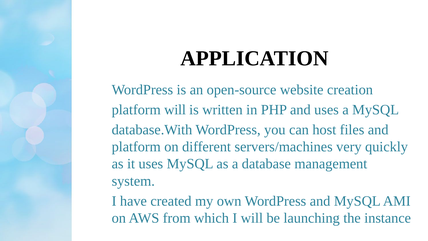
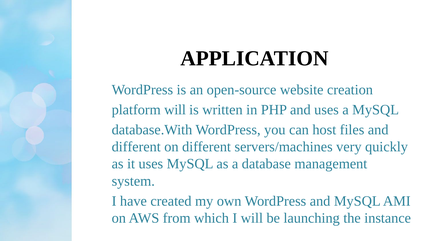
platform: platform -> different (136, 147)
